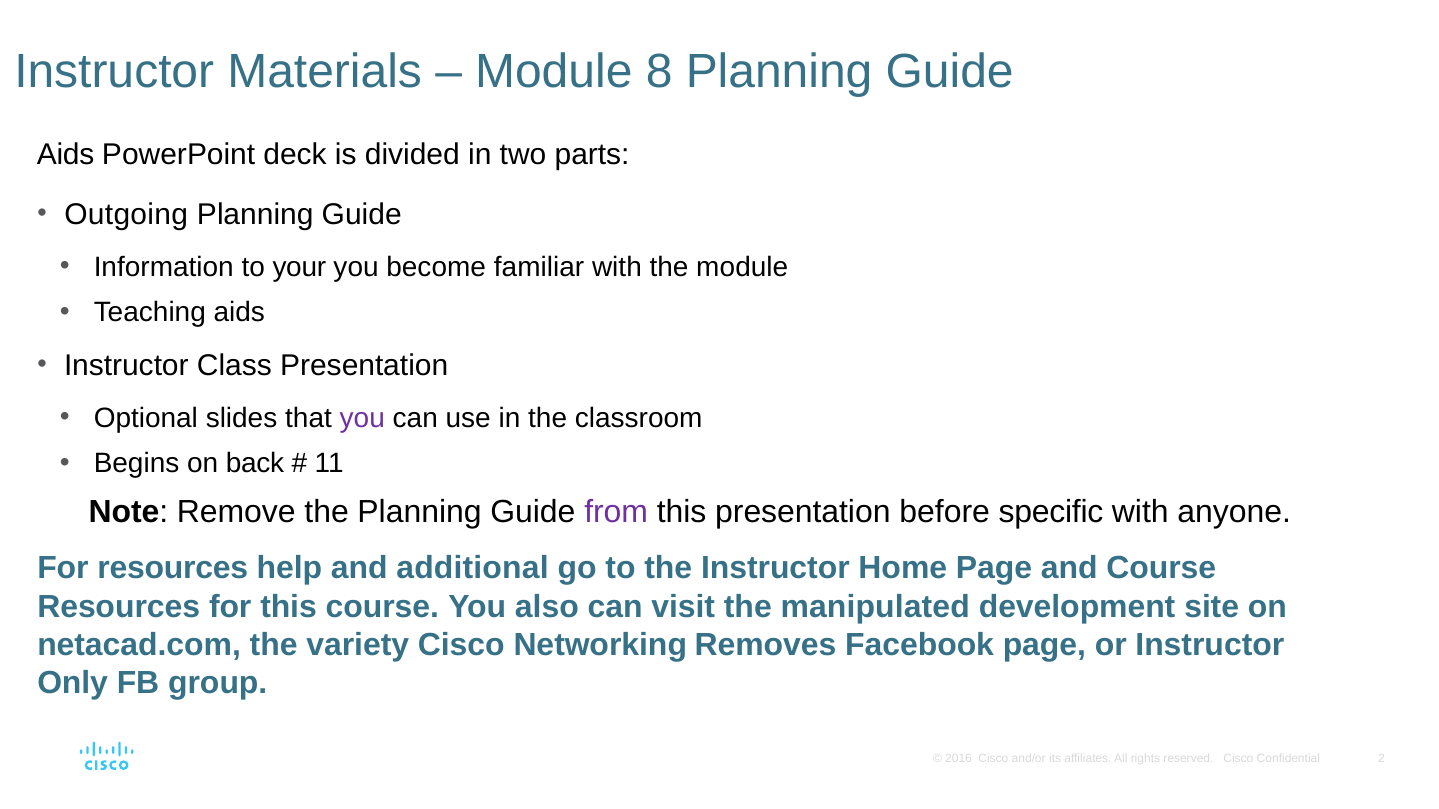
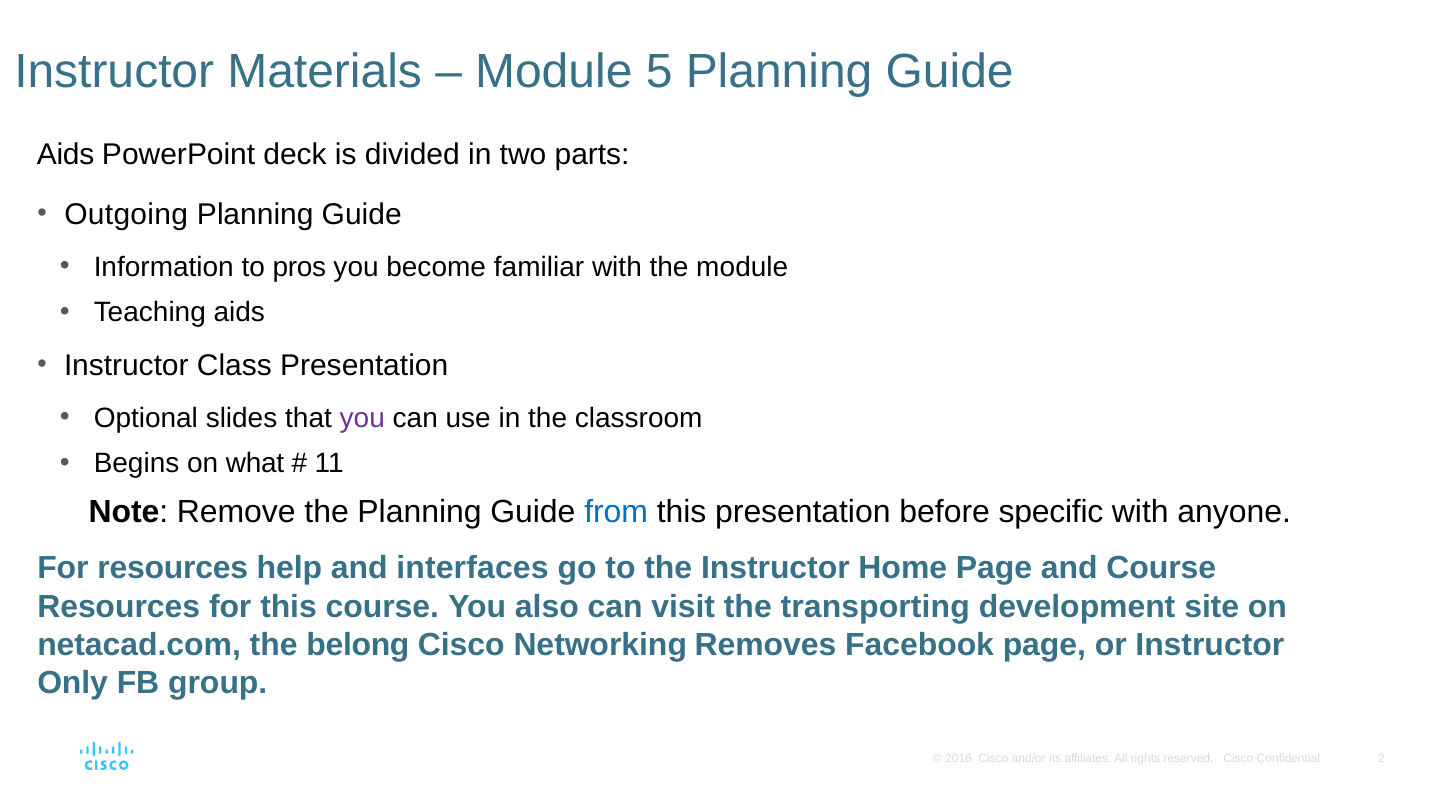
8: 8 -> 5 (659, 72)
your: your -> pros (299, 267)
back: back -> what (255, 464)
from colour: purple -> blue (616, 512)
additional: additional -> interfaces (472, 569)
manipulated: manipulated -> transporting (875, 607)
variety: variety -> belong (358, 645)
